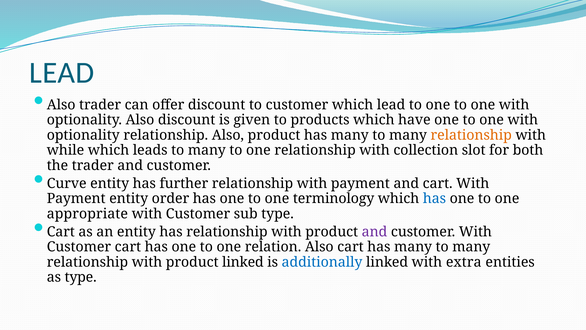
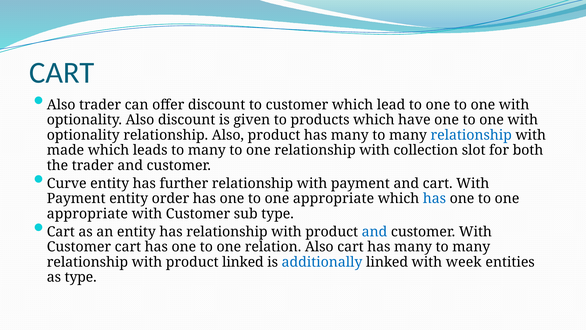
LEAD: LEAD -> CART (62, 73)
relationship colour: orange -> blue (471, 135)
while: while -> made (65, 150)
terminology: terminology -> appropriate (334, 198)
and colour: purple -> blue (374, 232)
extra: extra -> week (464, 262)
